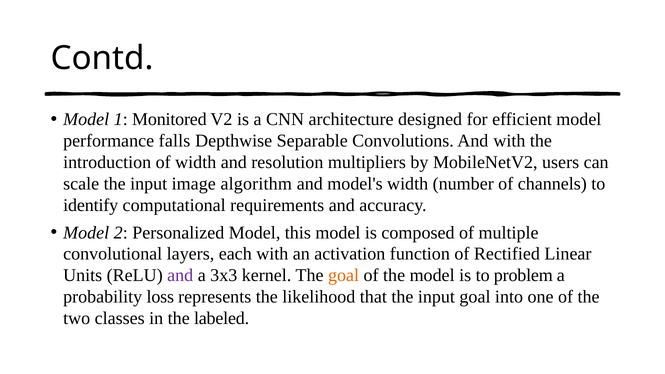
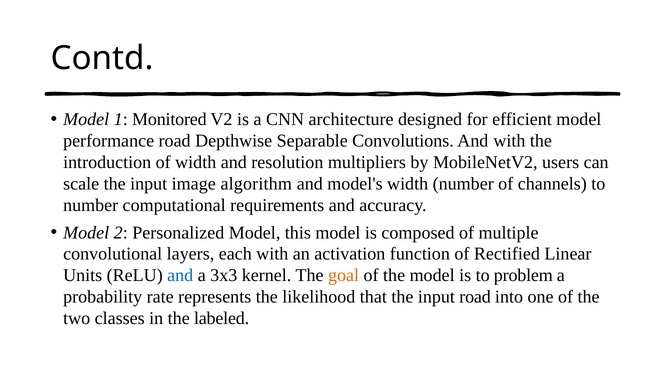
performance falls: falls -> road (175, 141)
identify: identify -> number (91, 205)
and colour: purple -> blue (180, 275)
loss: loss -> rate (160, 297)
input goal: goal -> road (475, 297)
